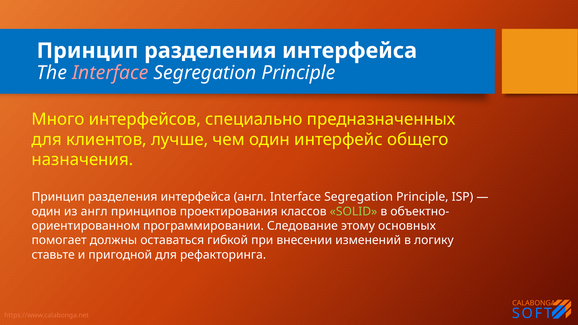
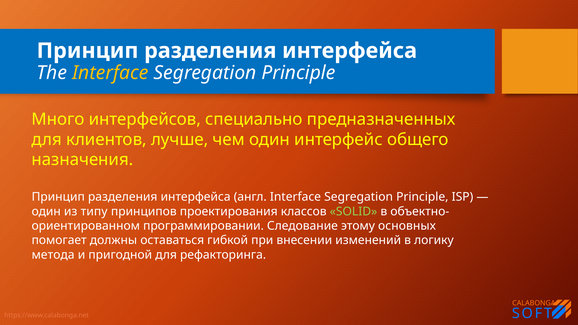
Interface colour: pink -> yellow (110, 73)
из англ: англ -> типу (94, 212)
ставьте: ставьте -> метода (53, 255)
